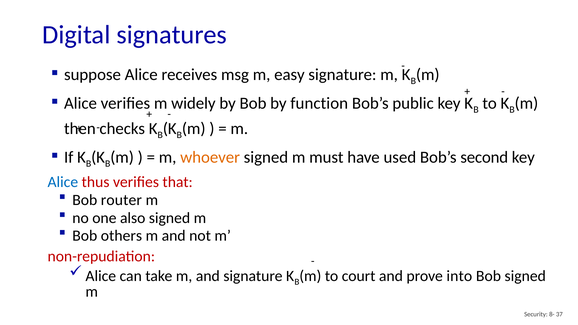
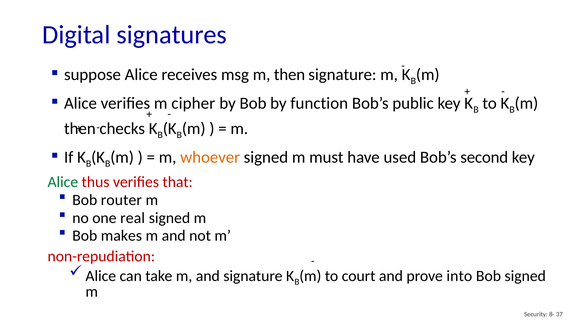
msg m easy: easy -> then (290, 74)
widely: widely -> cipher (193, 103)
Alice colour: blue -> green (63, 182)
also: also -> real (133, 218)
others: others -> makes (121, 236)
